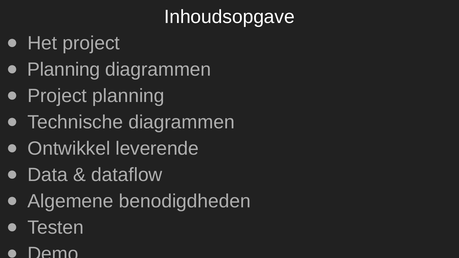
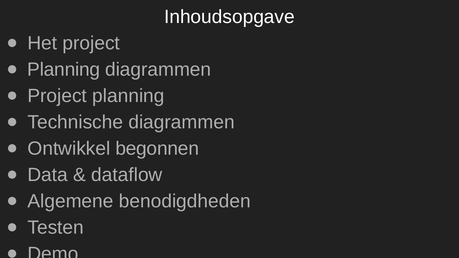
leverende: leverende -> begonnen (157, 149)
